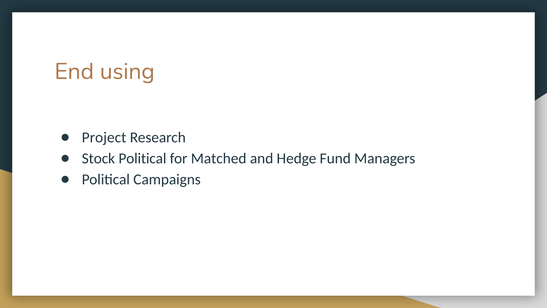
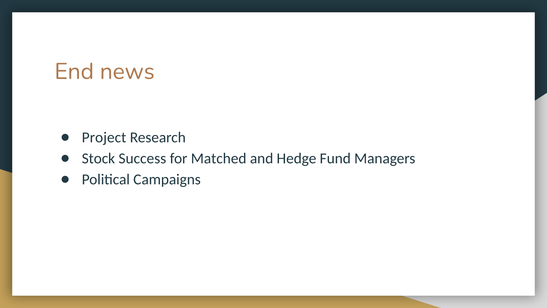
using: using -> news (127, 71)
Stock Political: Political -> Success (142, 158)
